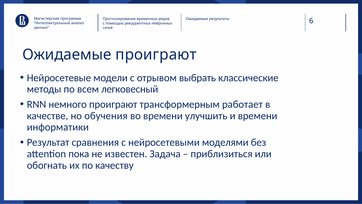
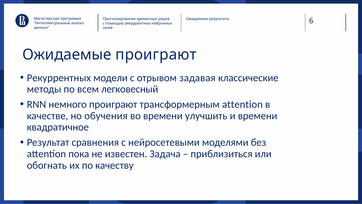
Нейросетевые: Нейросетевые -> Рекуррентных (59, 78)
выбрать: выбрать -> задавая (197, 78)
трансформерным работает: работает -> attention (242, 104)
информатики: информатики -> квадратичное (58, 127)
